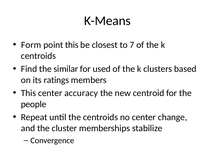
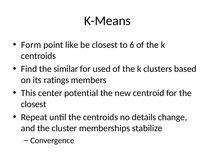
point this: this -> like (72, 45)
7: 7 -> 6 (132, 45)
accuracy: accuracy -> potential (81, 93)
people: people -> closest (34, 104)
no center: center -> details (144, 117)
